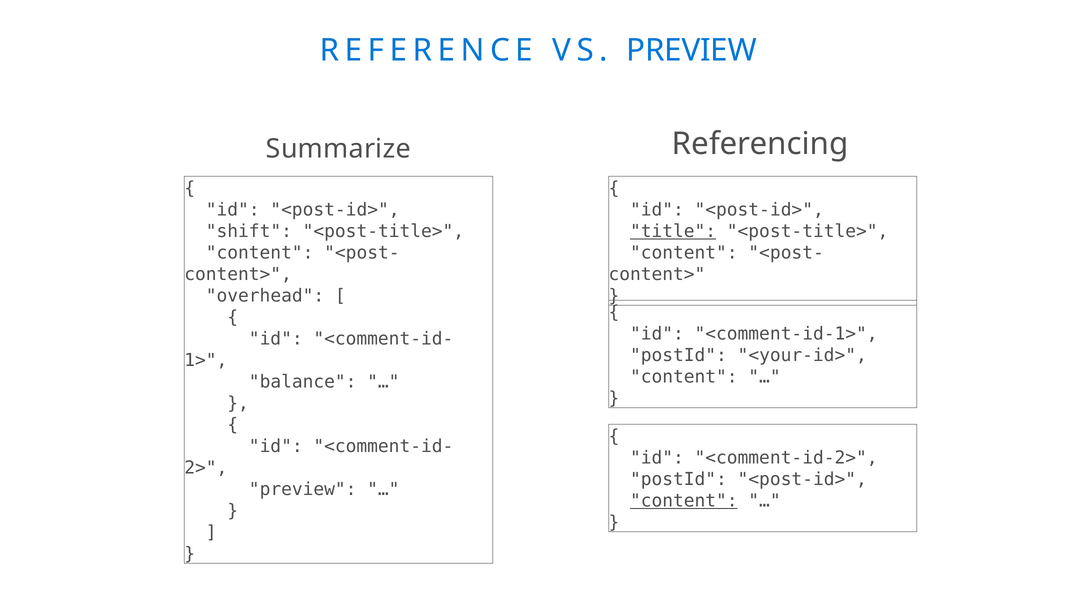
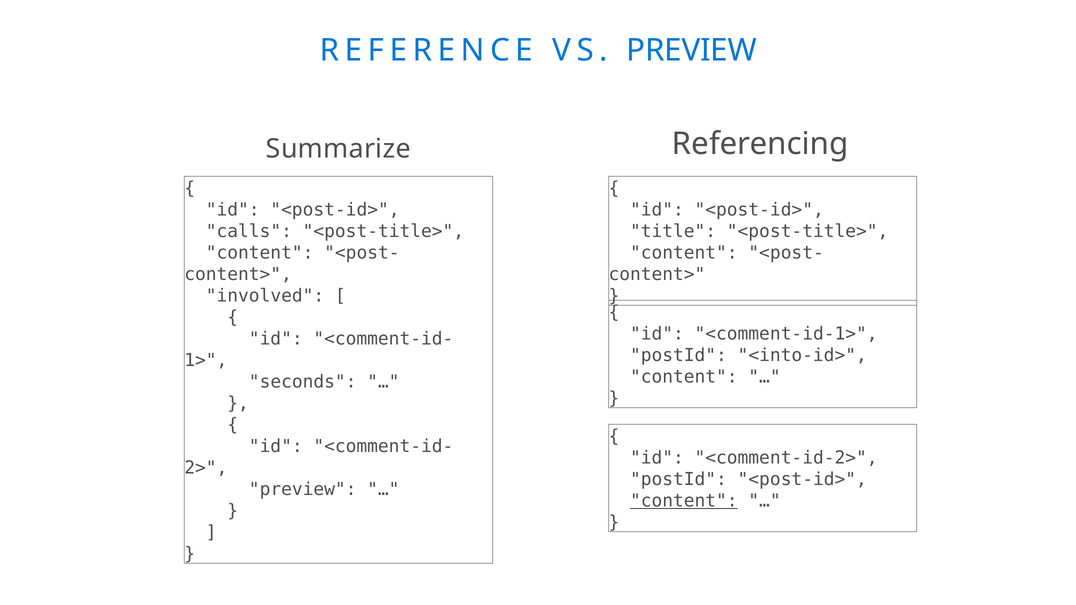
shift: shift -> calls (249, 231)
title underline: present -> none (673, 231)
overhead: overhead -> involved (265, 296)
<your-id>: <your-id> -> <into-id> (802, 356)
balance: balance -> seconds (303, 382)
